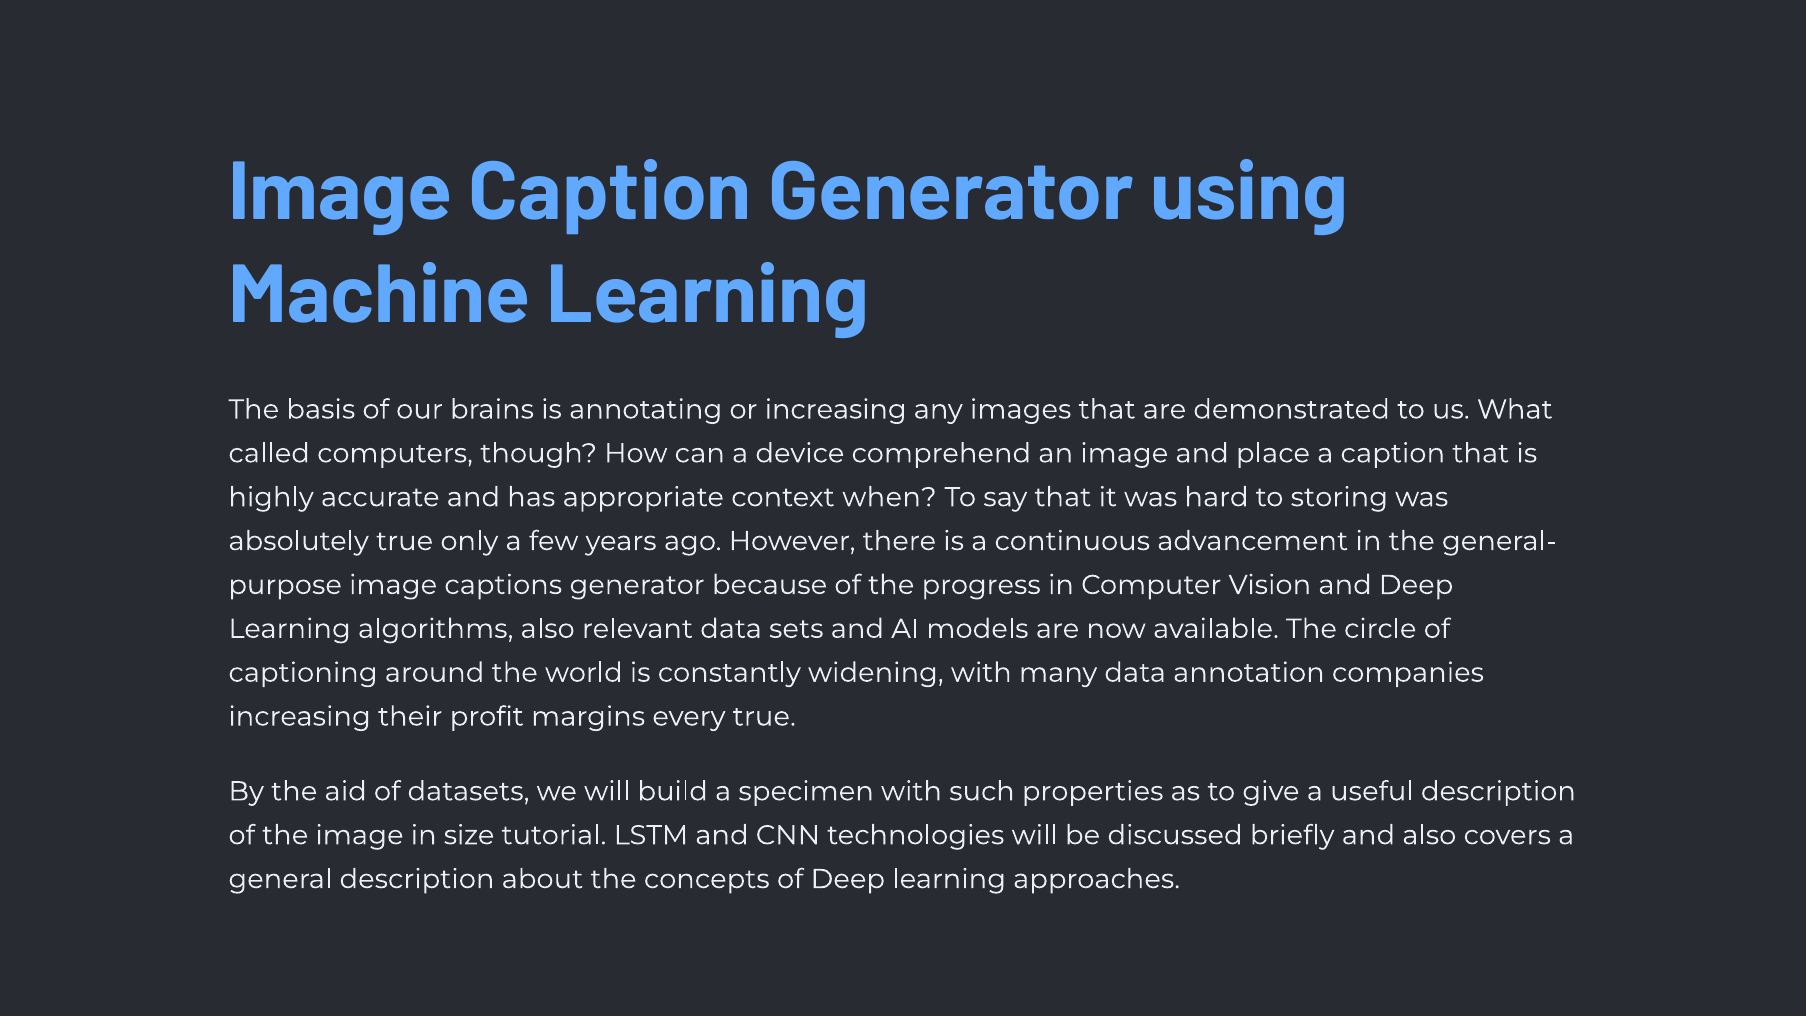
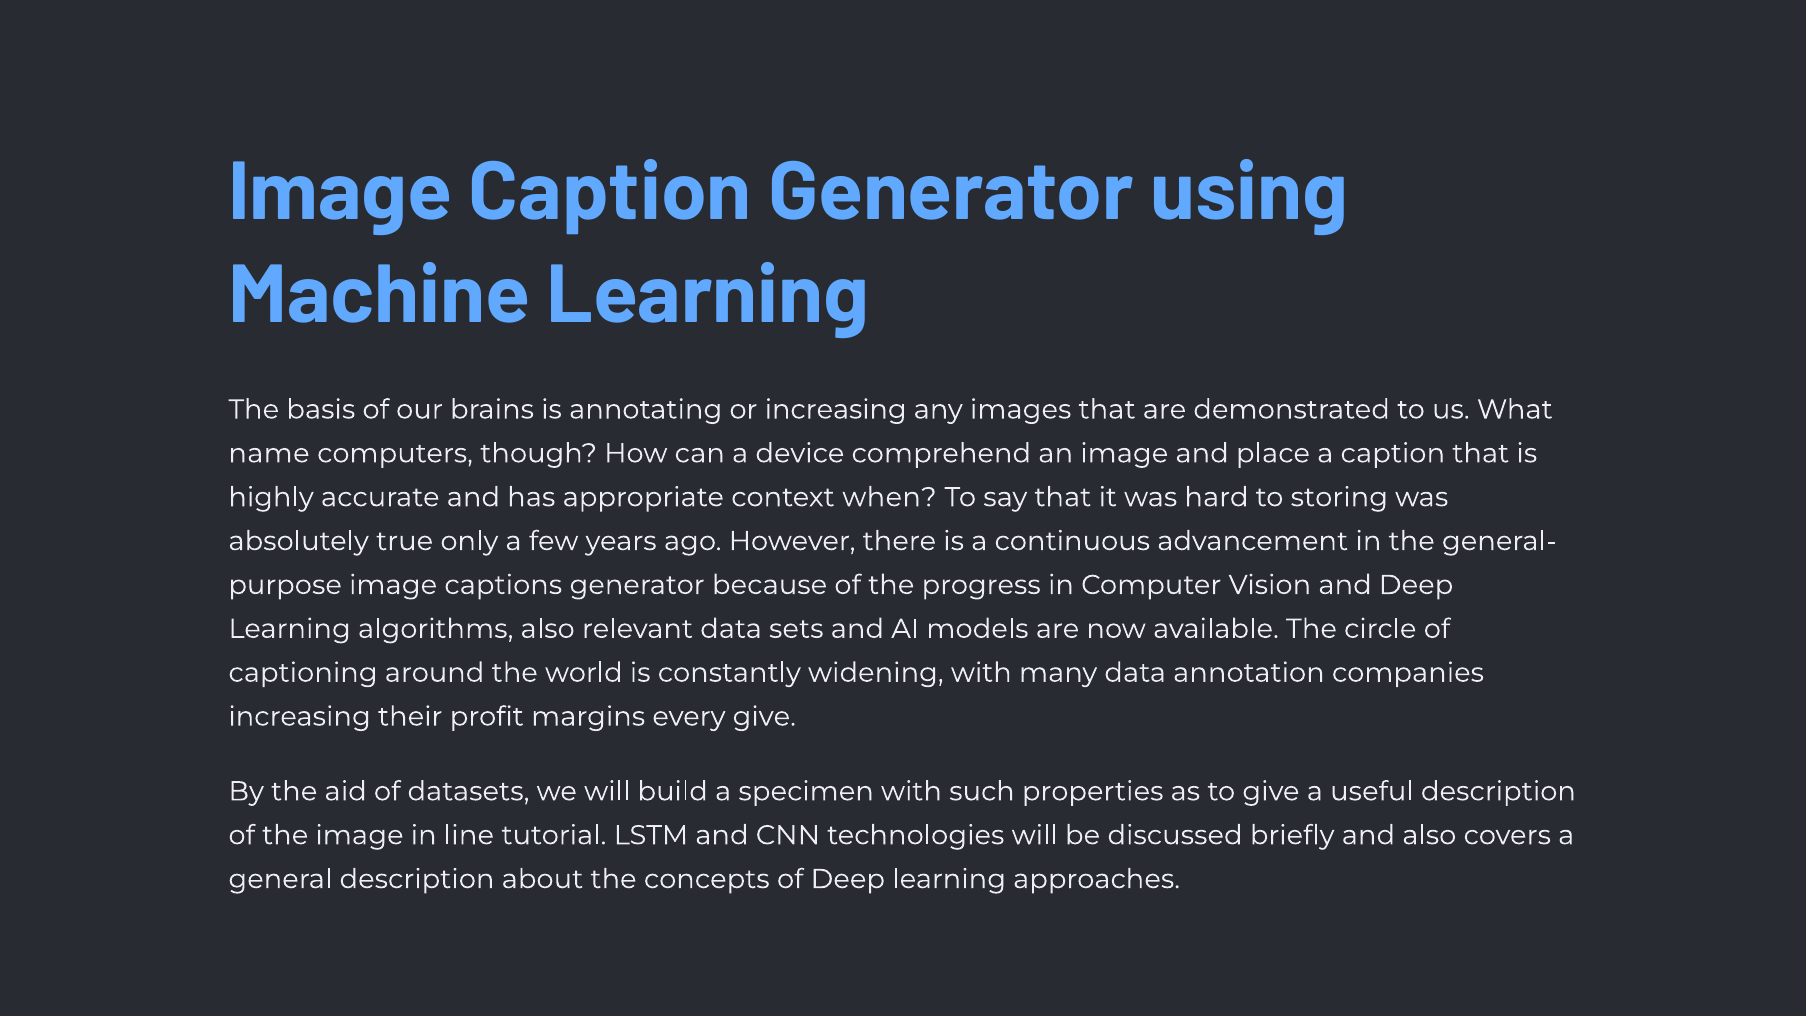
called: called -> name (269, 453)
every true: true -> give (764, 717)
size: size -> line (469, 835)
